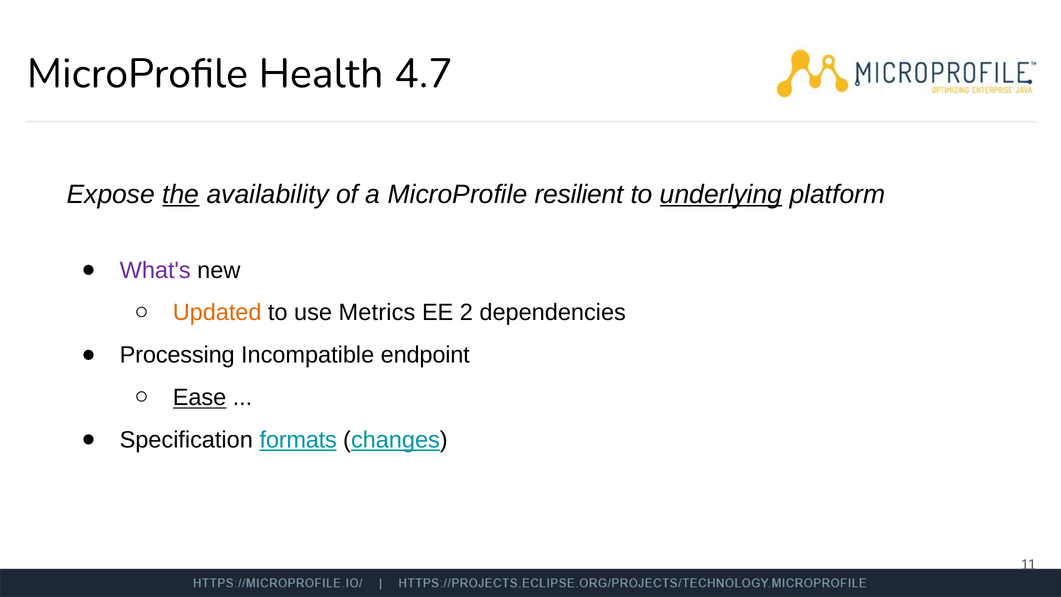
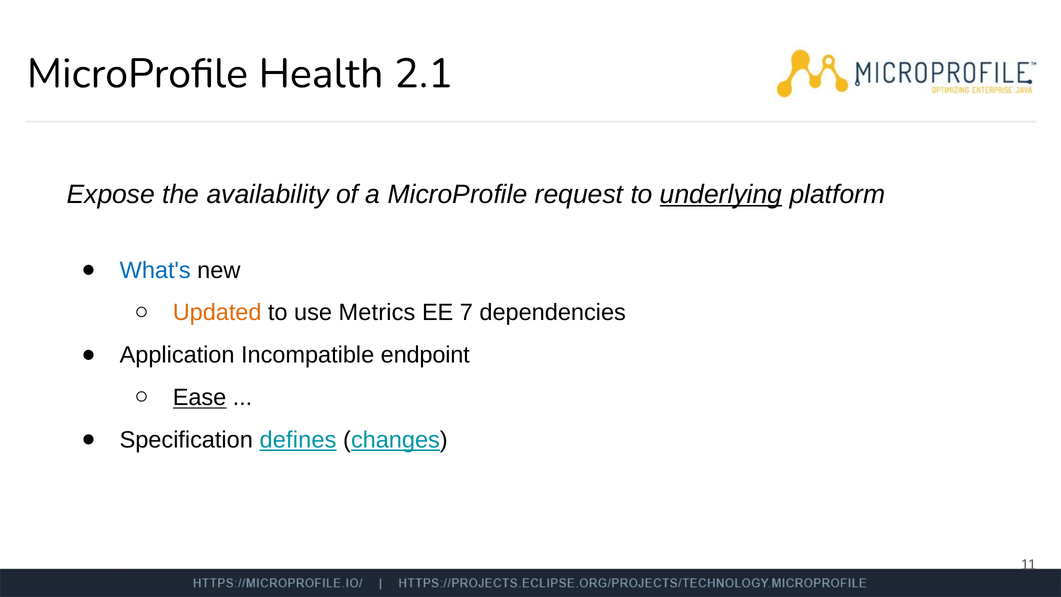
4.7: 4.7 -> 2.1 (424, 74)
the underline: present -> none (181, 194)
resilient: resilient -> request (579, 194)
What's colour: purple -> blue (155, 270)
2: 2 -> 7 (466, 313)
Processing: Processing -> Application (177, 355)
formats: formats -> defines (298, 440)
